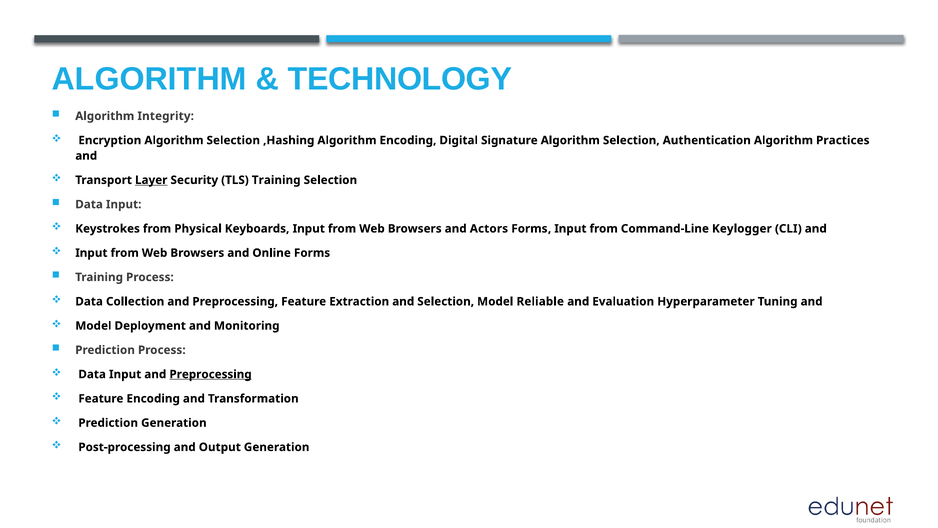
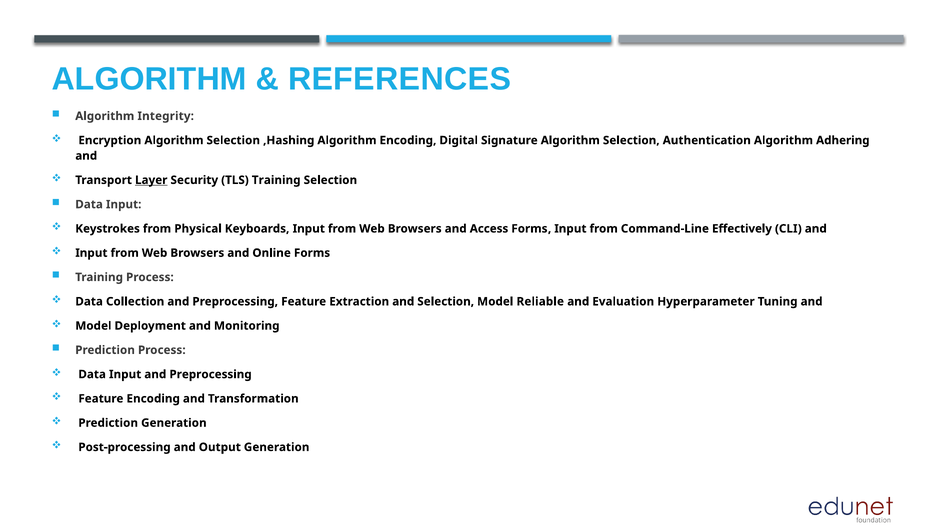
TECHNOLOGY: TECHNOLOGY -> REFERENCES (400, 79)
Practices: Practices -> Adhering (843, 140)
Actors: Actors -> Access (489, 229)
Keylogger: Keylogger -> Effectively (742, 229)
Preprocessing underline: present -> none (211, 374)
